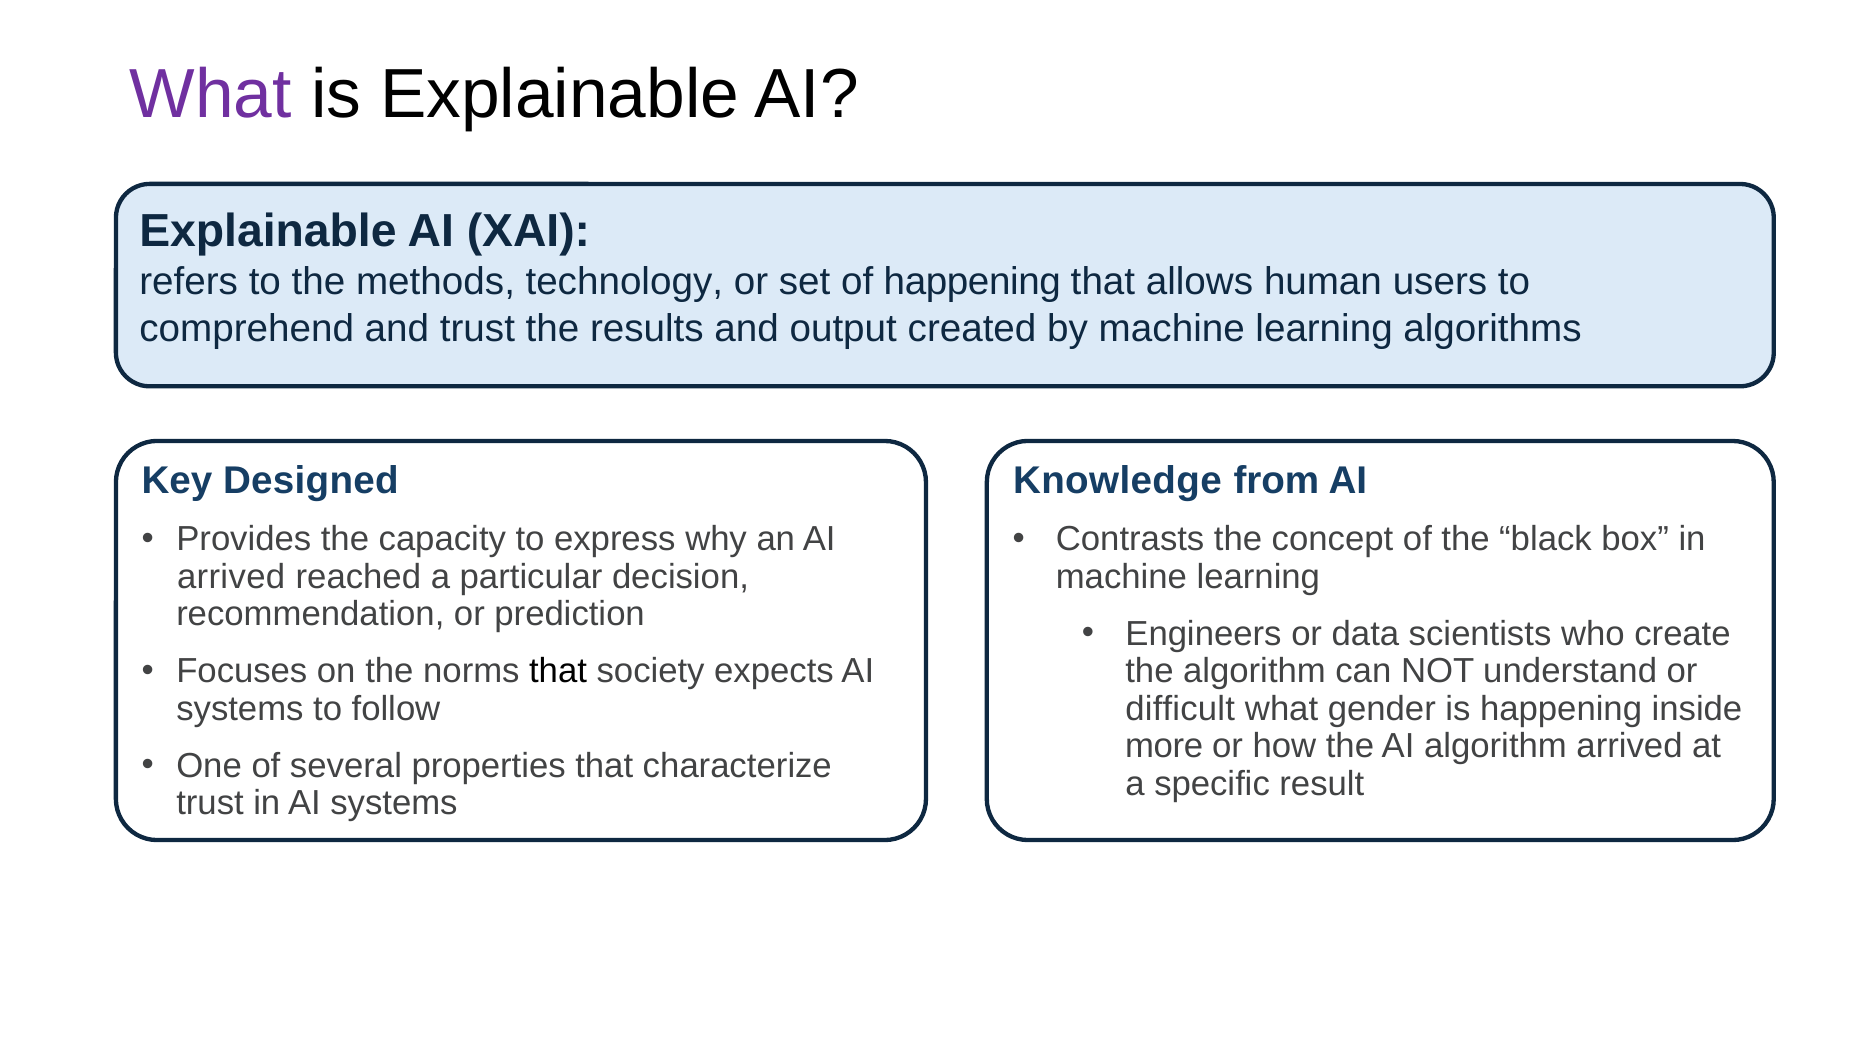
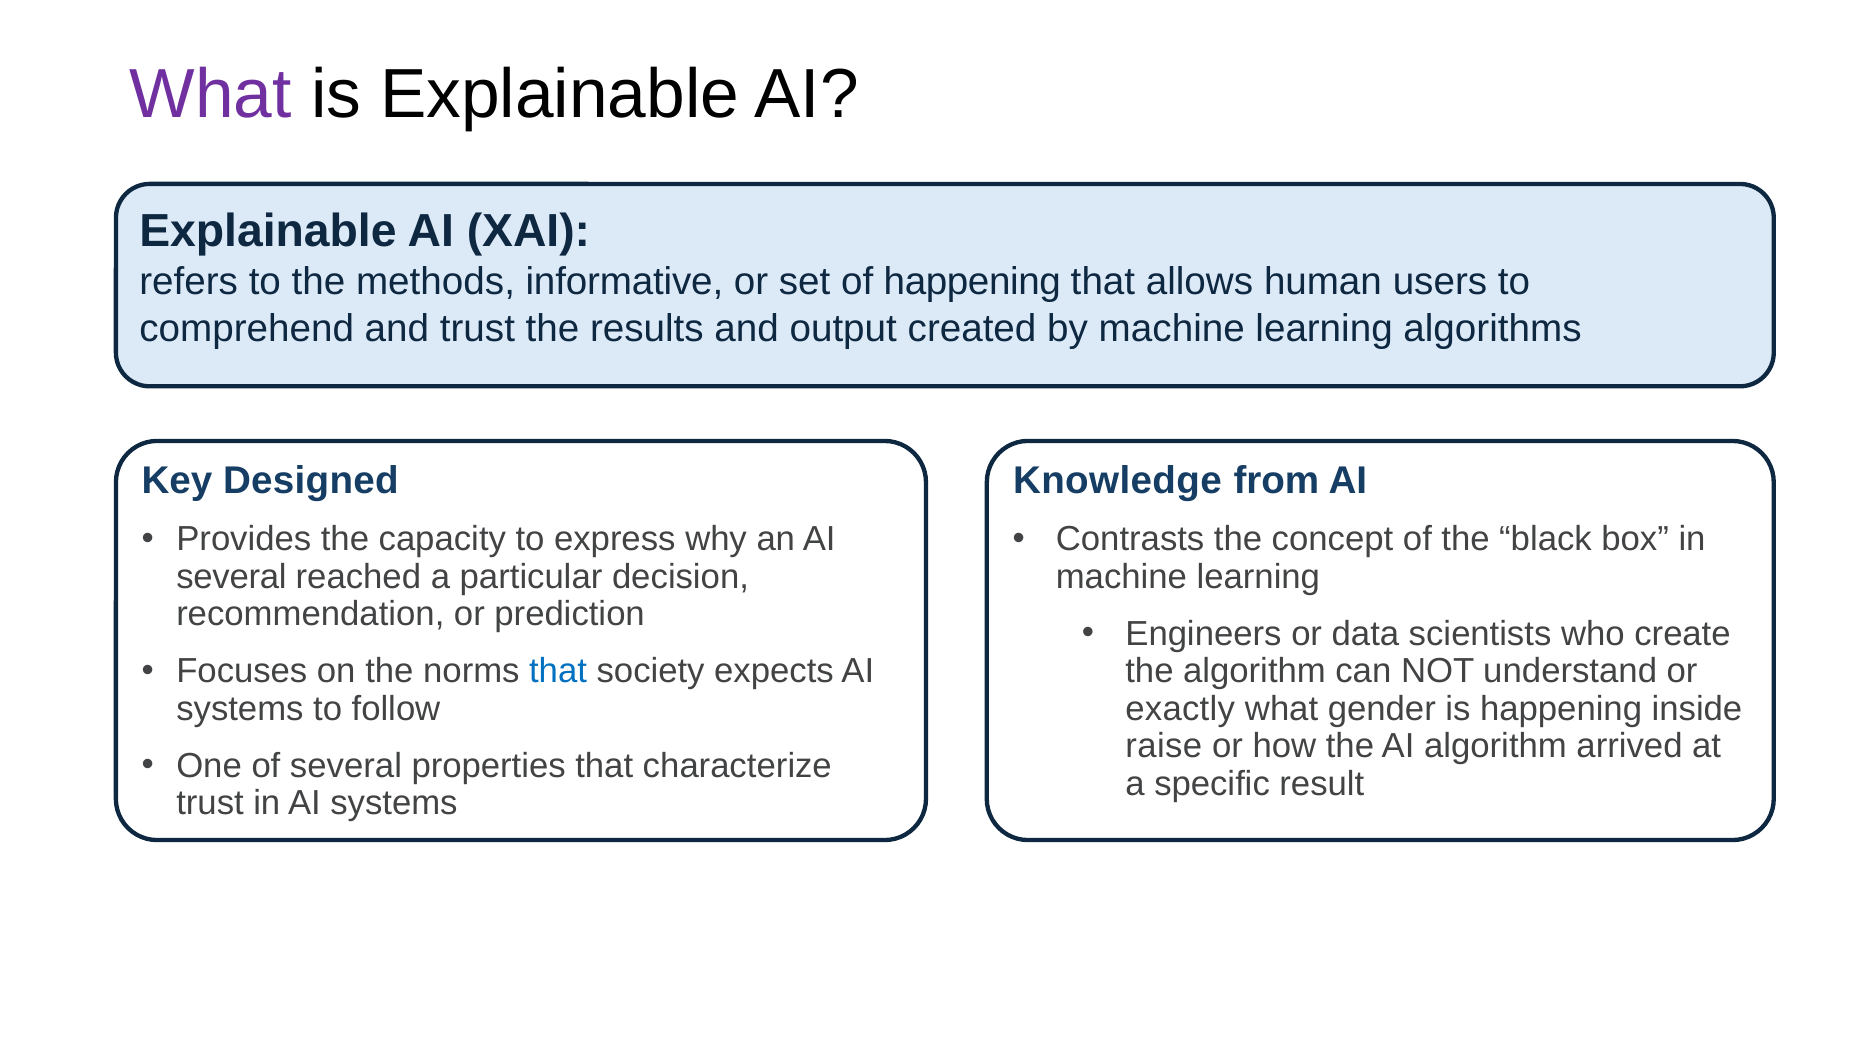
technology: technology -> informative (624, 282)
arrived: arrived -> several (231, 577)
that colour: black -> blue (558, 671)
difficult: difficult -> exactly (1180, 709)
more: more -> raise (1164, 746)
